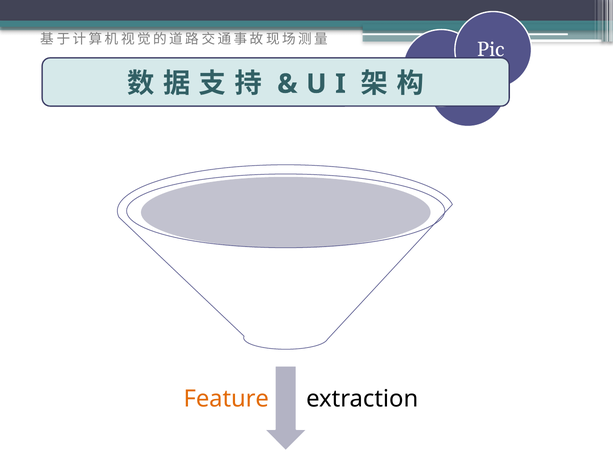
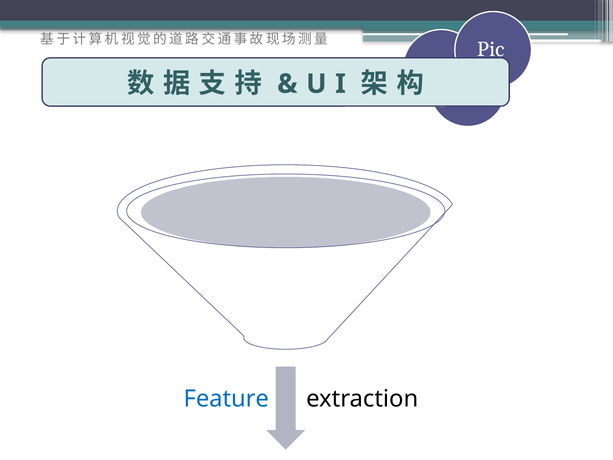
Feature colour: orange -> blue (226, 398)
